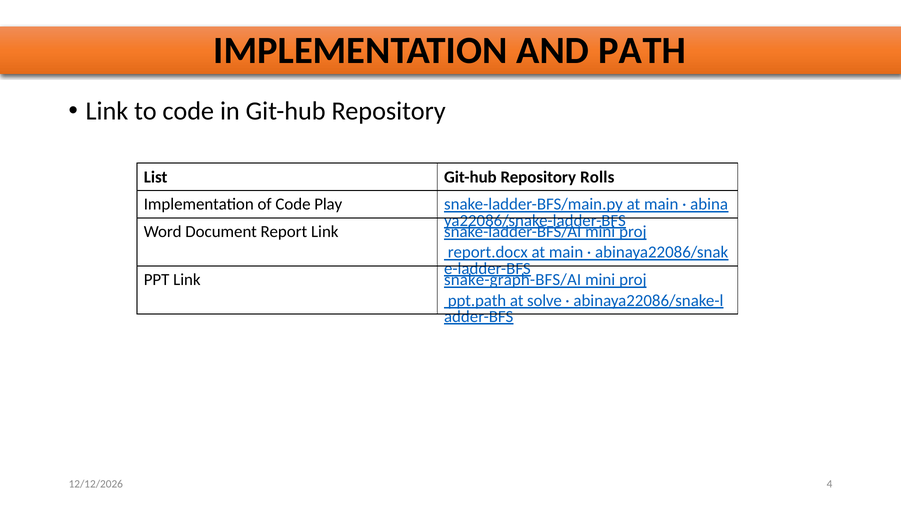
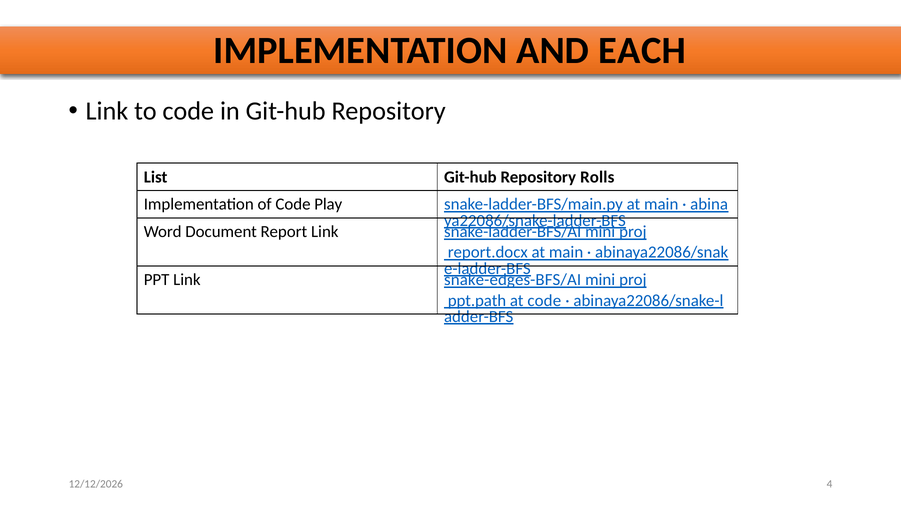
PATH: PATH -> EACH (642, 50)
snake-graph-BFS/AI: snake-graph-BFS/AI -> snake-edges-BFS/AI (513, 280)
at solve: solve -> code (544, 300)
